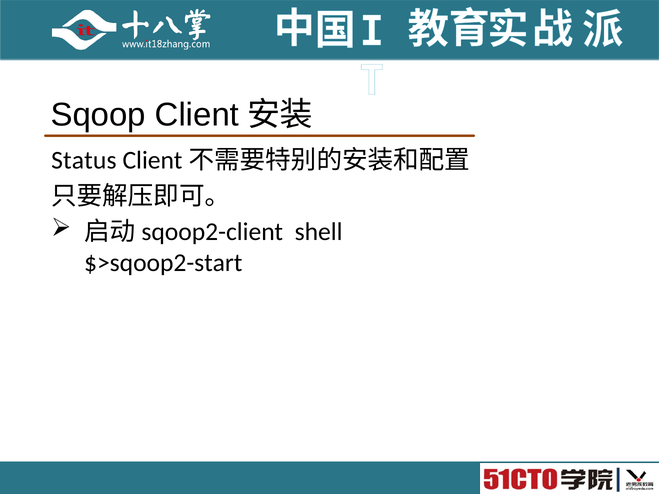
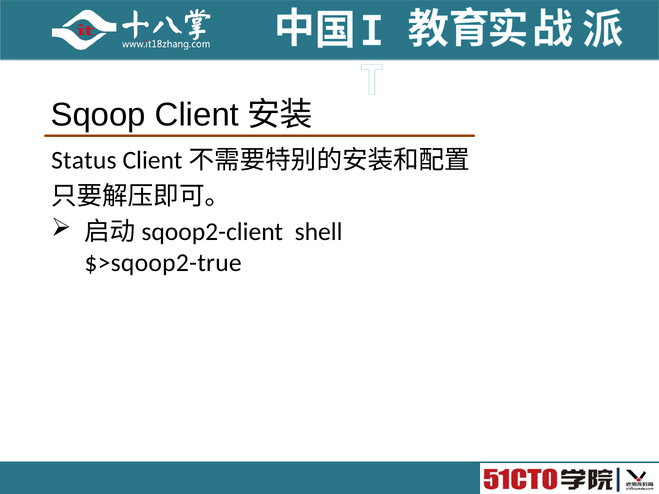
$>sqoop2-start: $>sqoop2-start -> $>sqoop2-true (163, 263)
